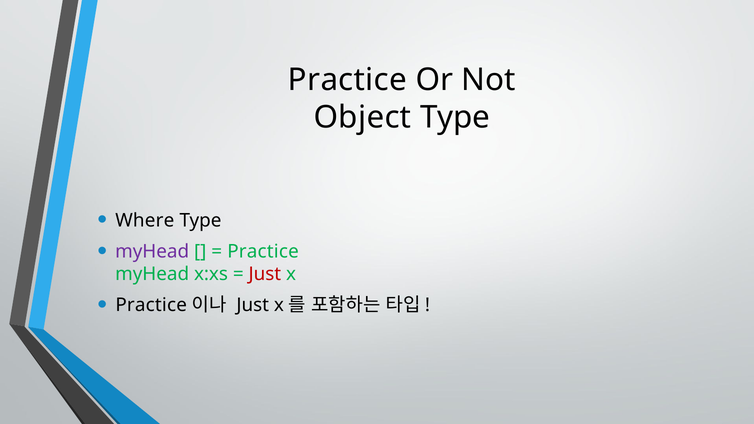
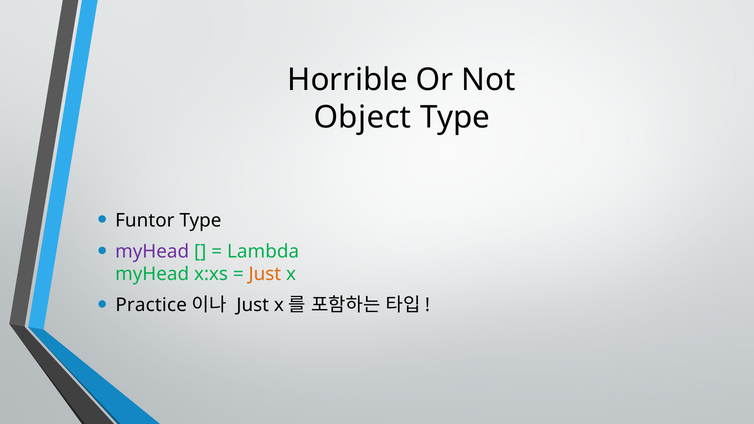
Practice: Practice -> Horrible (348, 80)
Where: Where -> Funtor (145, 220)
Practice: Practice -> Lambda (263, 252)
Just colour: red -> orange (265, 274)
